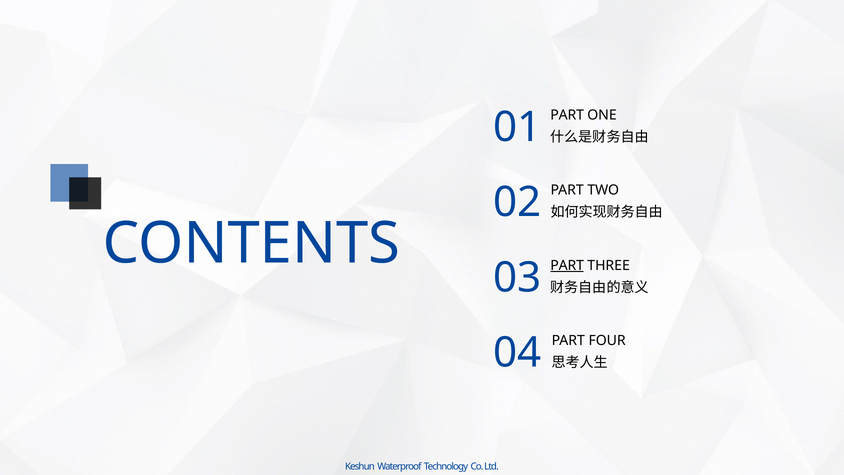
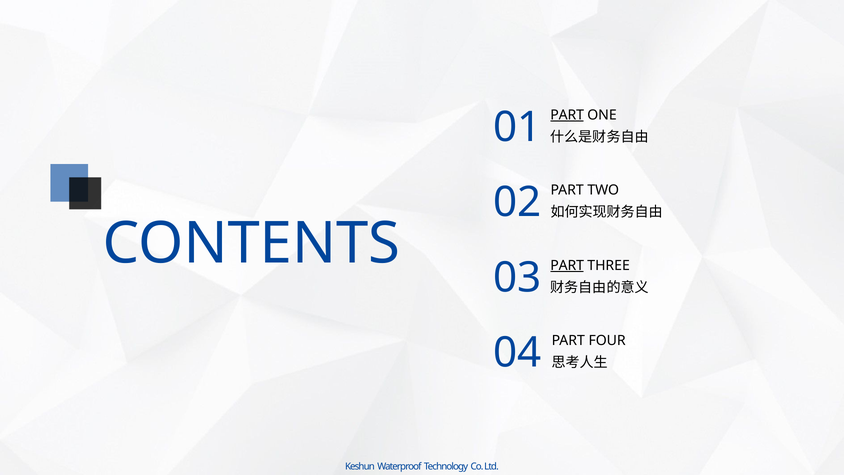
PART underline: none -> present (567, 115)
